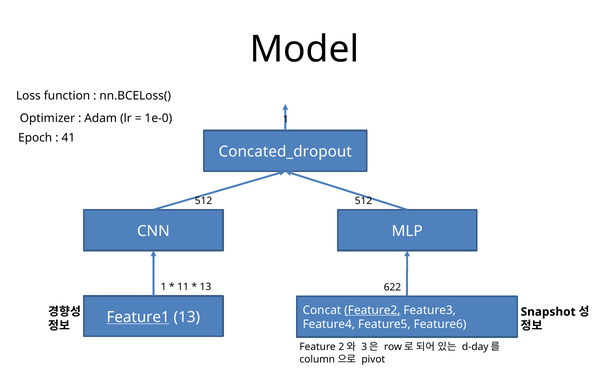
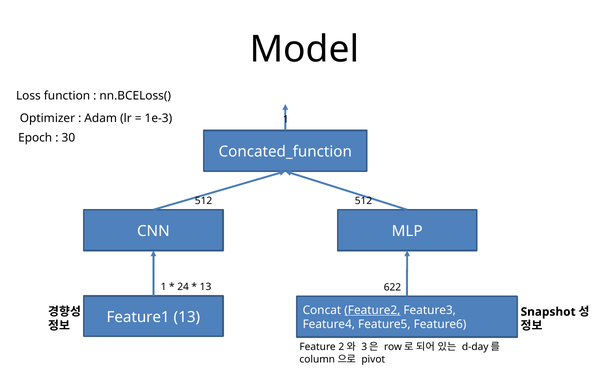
1e-0: 1e-0 -> 1e-3 (158, 118)
41: 41 -> 30 (68, 138)
Concated_dropout: Concated_dropout -> Concated_function (285, 152)
11: 11 -> 24 (183, 286)
Feature1 underline: present -> none (138, 317)
